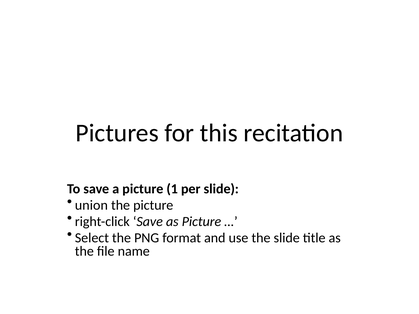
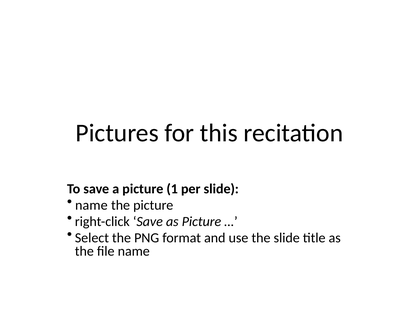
union: union -> name (91, 205)
